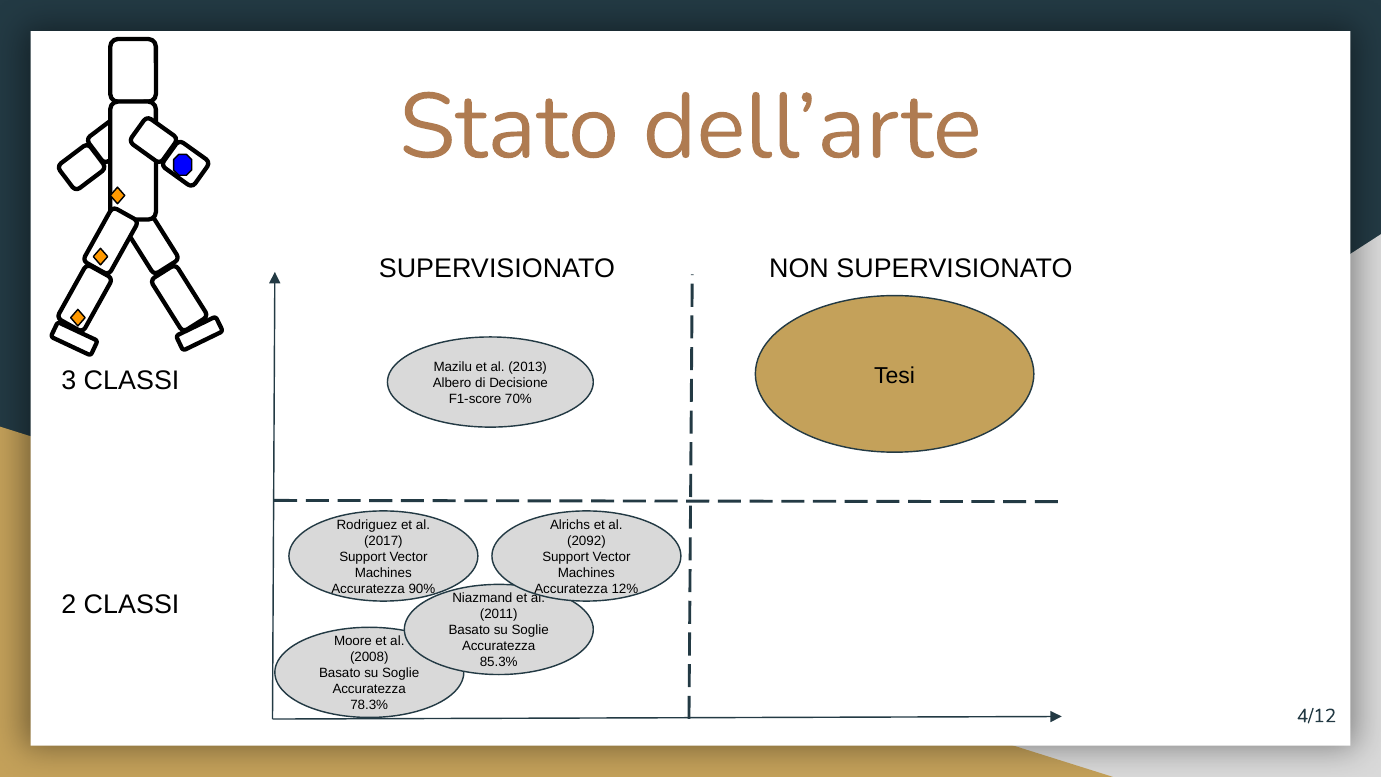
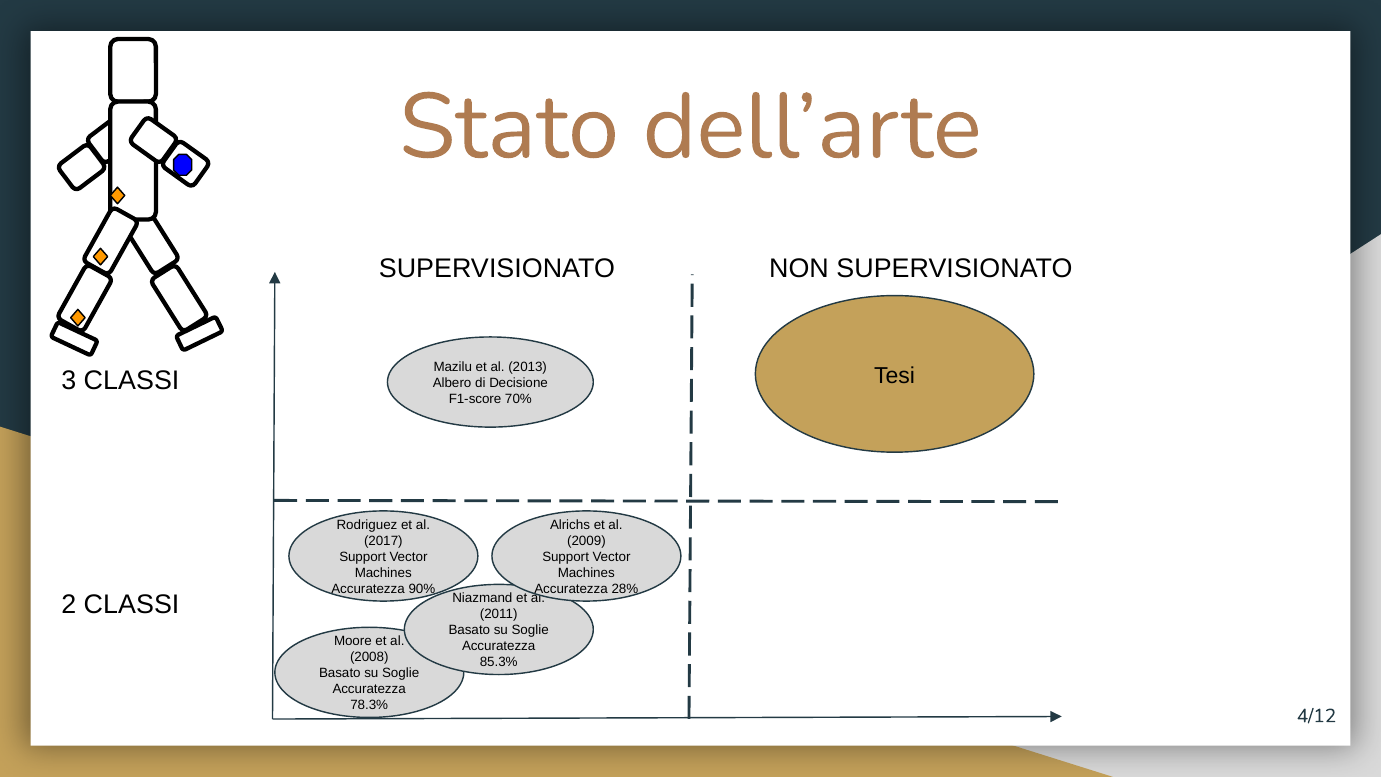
2092: 2092 -> 2009 (586, 541)
12%: 12% -> 28% (625, 589)
